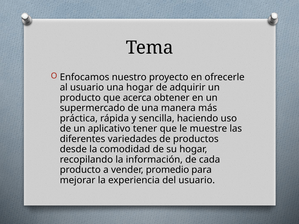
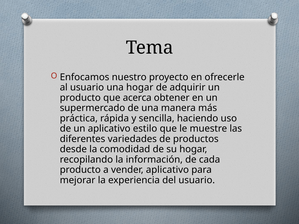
tener: tener -> estilo (145, 129)
vender promedio: promedio -> aplicativo (167, 170)
